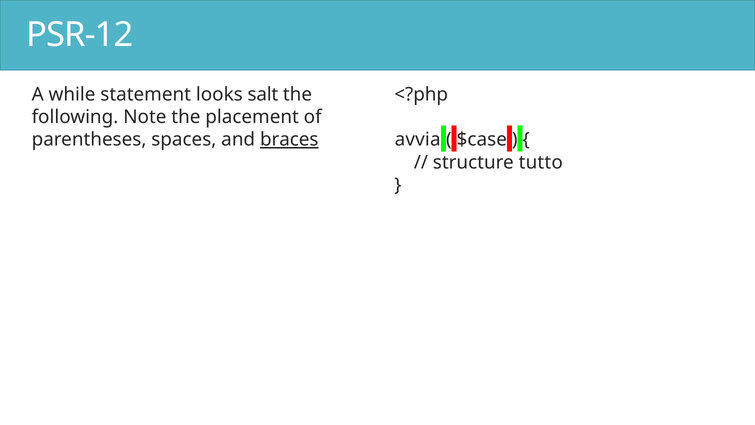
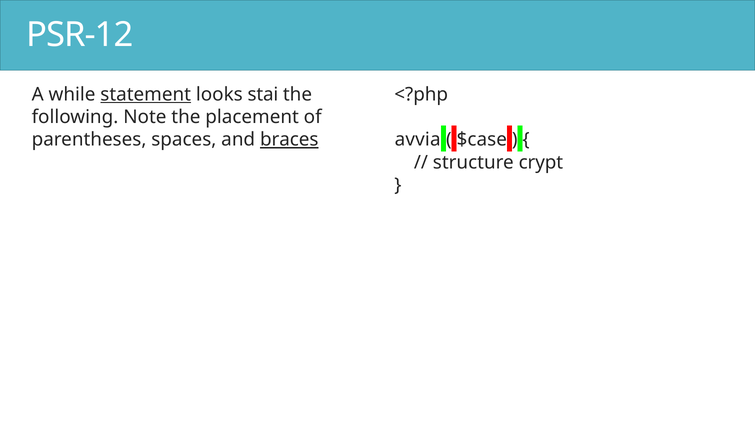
statement underline: none -> present (146, 94)
salt: salt -> stai (263, 94)
tutto: tutto -> crypt (541, 162)
